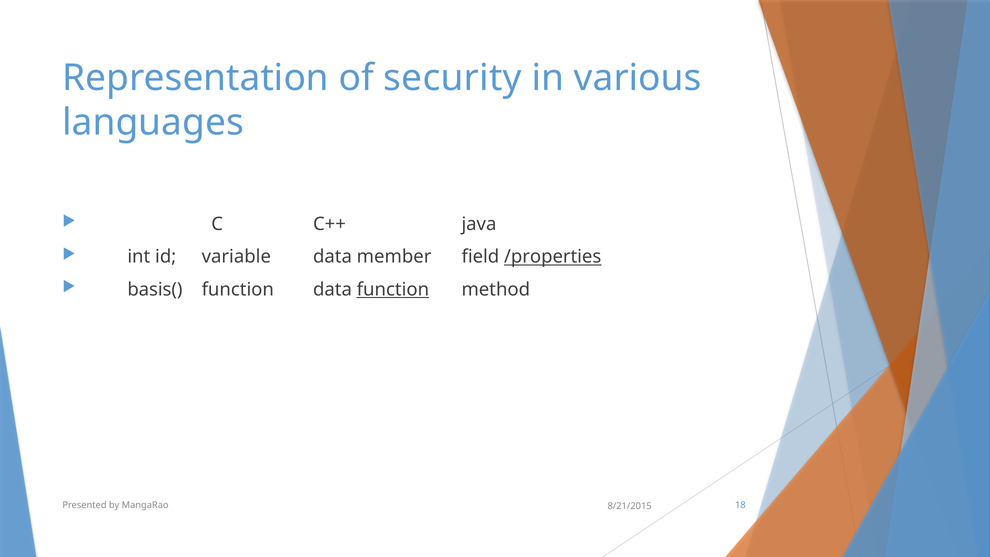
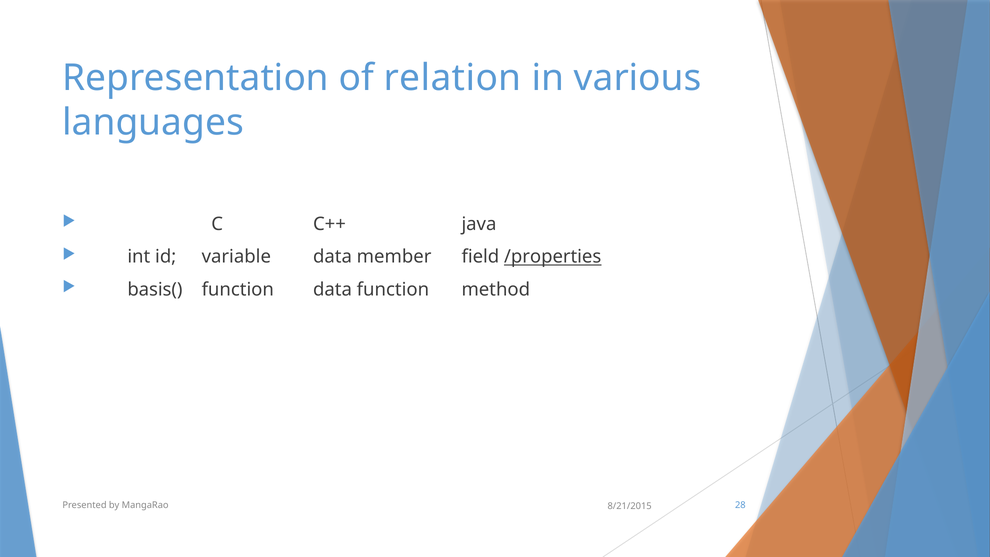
security: security -> relation (453, 78)
function underline: present -> none (393, 289)
18: 18 -> 28 (740, 505)
